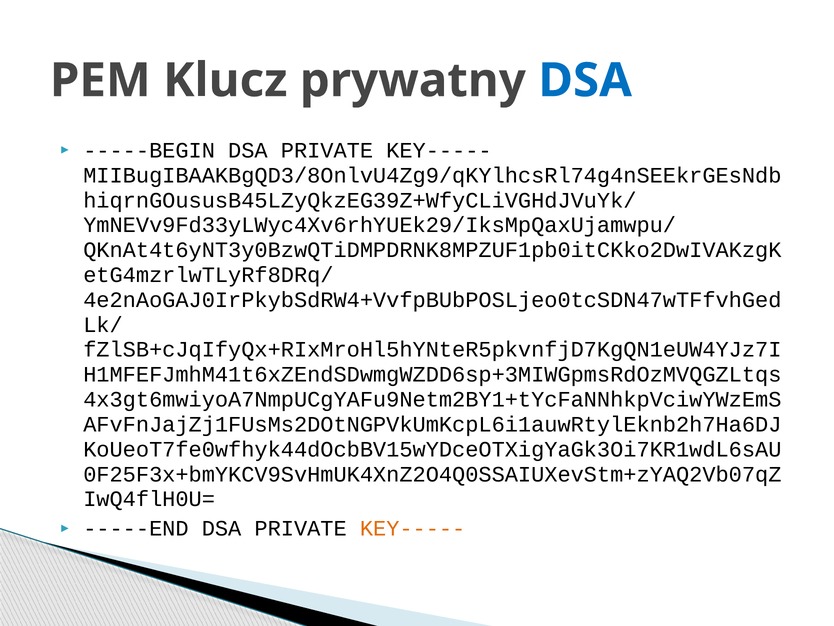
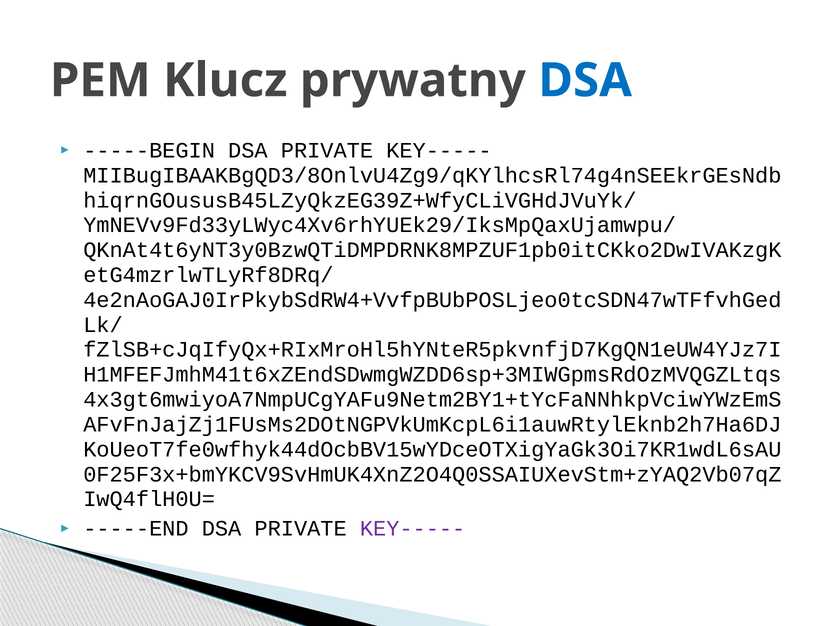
KEY----- colour: orange -> purple (413, 528)
